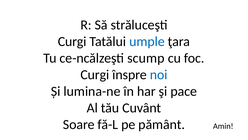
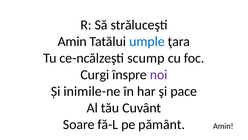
Curgi: Curgi -> Amin (72, 41)
noi colour: blue -> purple (159, 74)
lumina-ne: lumina-ne -> inimile-ne (92, 91)
